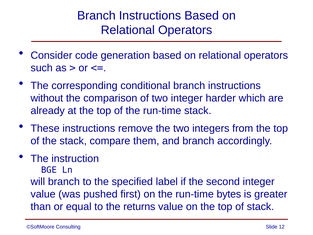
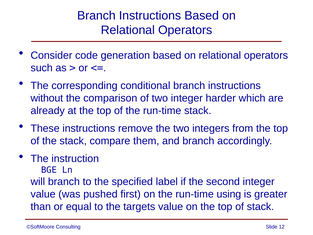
bytes: bytes -> using (229, 194)
returns: returns -> targets (139, 207)
